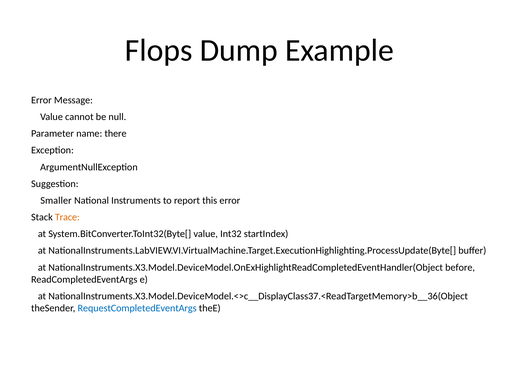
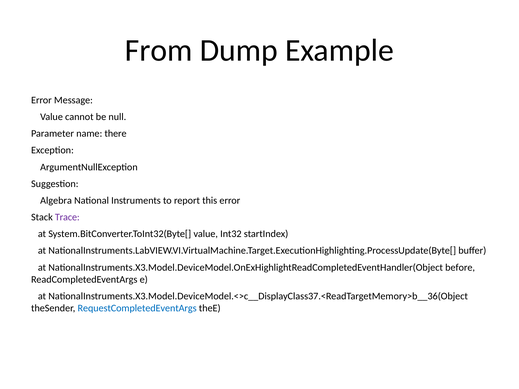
Flops: Flops -> From (159, 50)
Smaller: Smaller -> Algebra (56, 201)
Trace colour: orange -> purple (67, 217)
